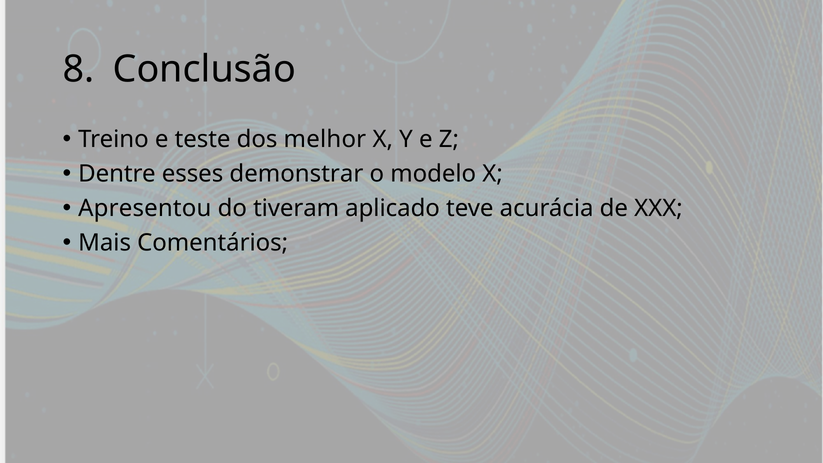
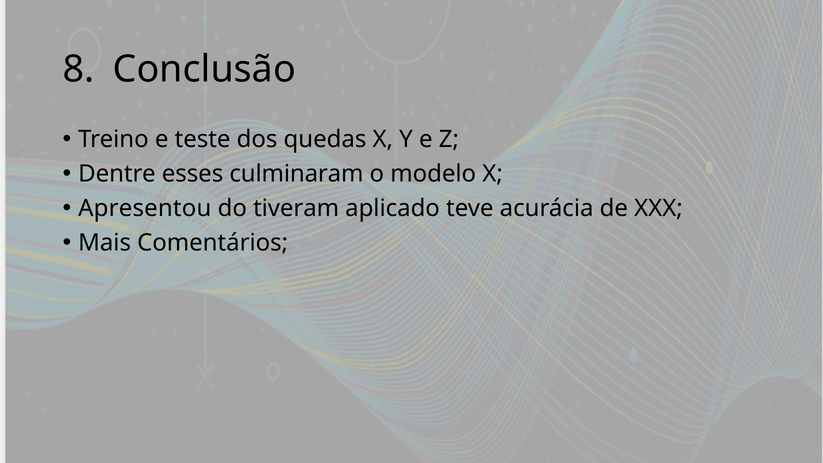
melhor: melhor -> quedas (325, 139)
demonstrar: demonstrar -> culminaram (296, 174)
